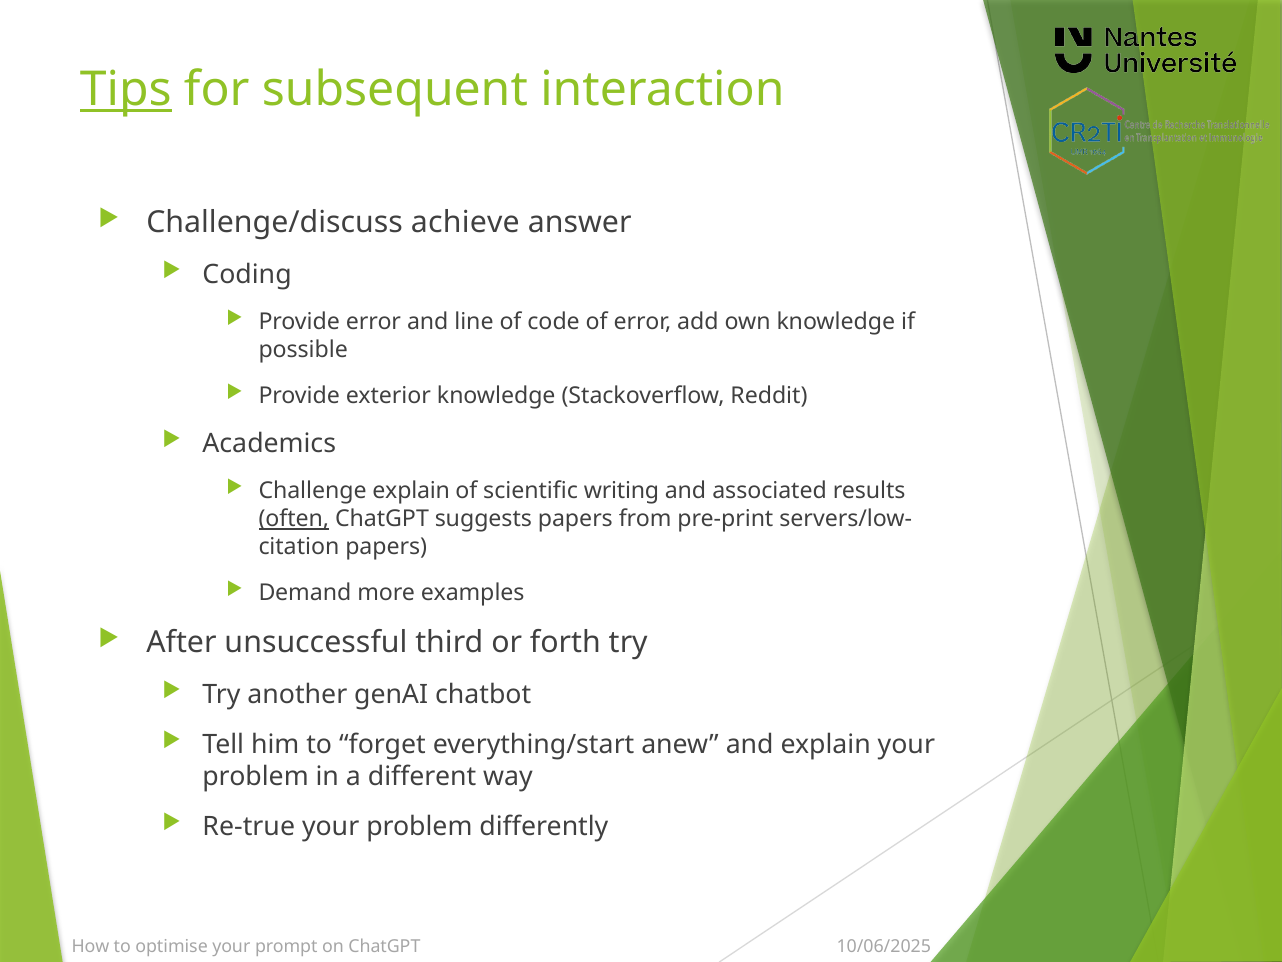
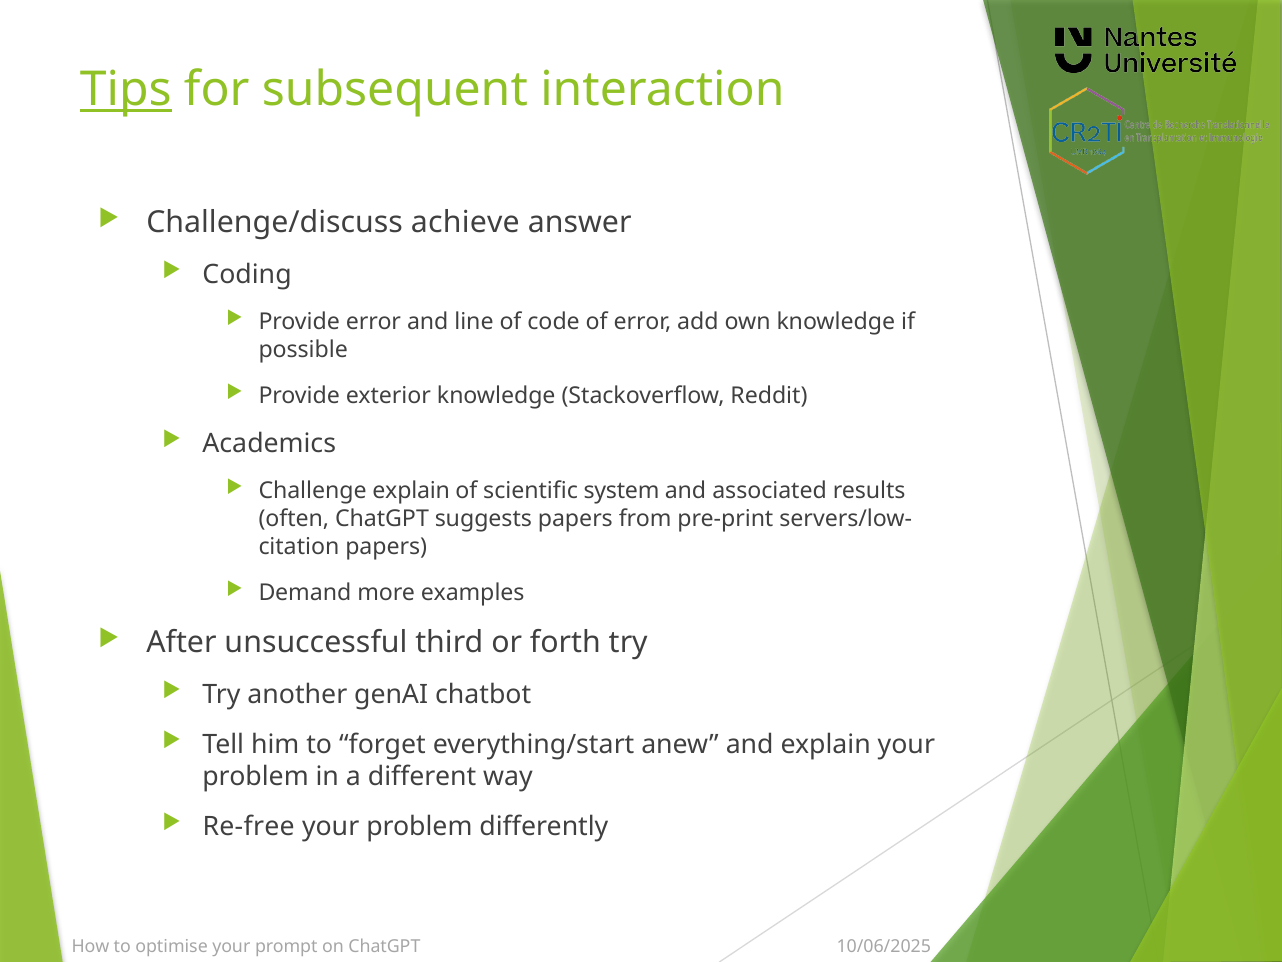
writing: writing -> system (621, 491)
often underline: present -> none (294, 519)
Re-true: Re-true -> Re-free (249, 826)
